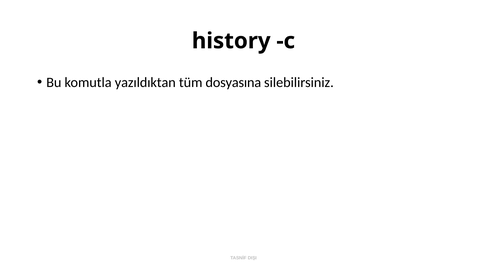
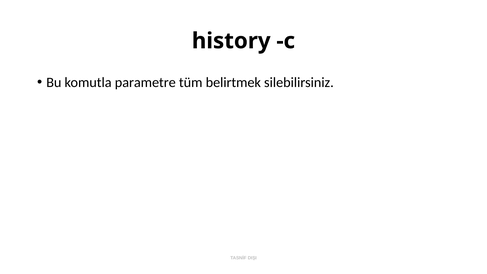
yazıldıktan: yazıldıktan -> parametre (145, 82)
dosyasına: dosyasına -> belirtmek (233, 82)
